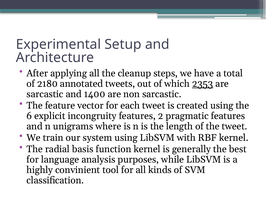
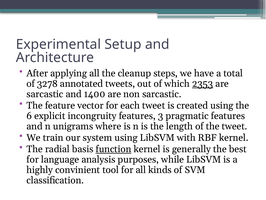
2180: 2180 -> 3278 (47, 84)
2: 2 -> 3 (161, 116)
function underline: none -> present (114, 149)
